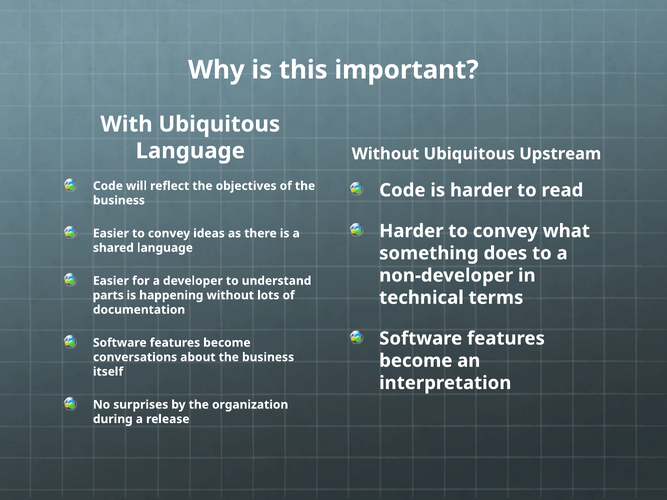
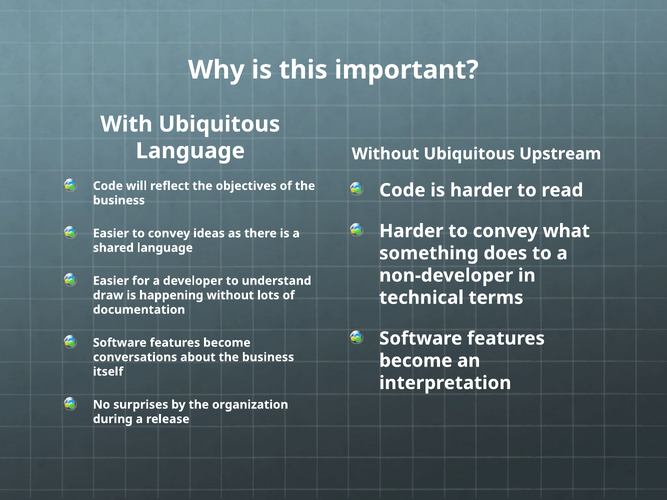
parts: parts -> draw (108, 295)
